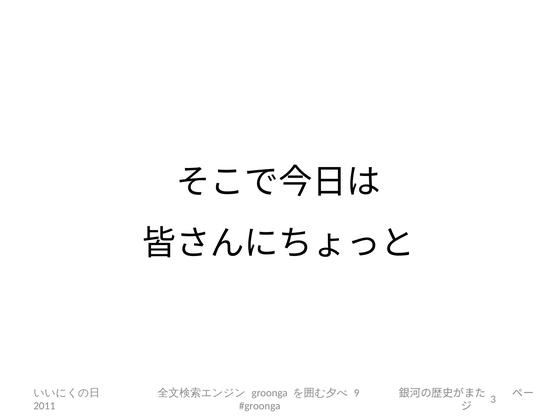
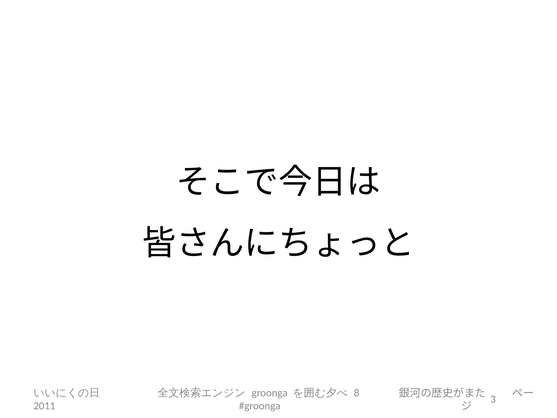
9: 9 -> 8 (357, 393)
